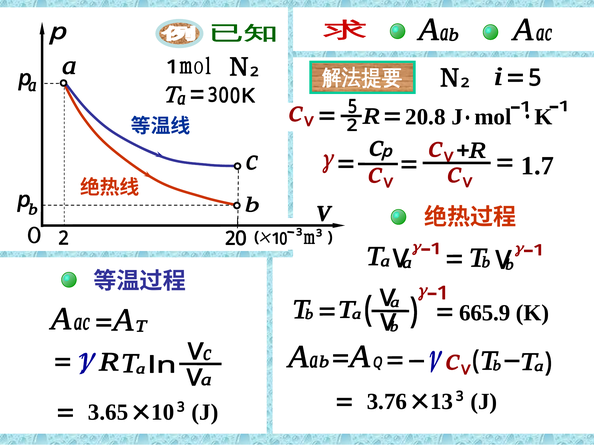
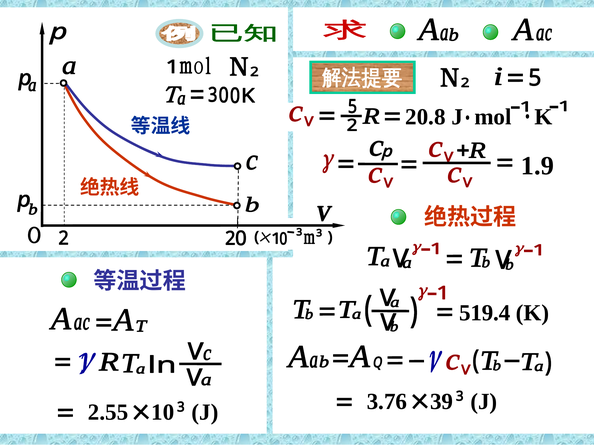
1.7: 1.7 -> 1.9 (537, 166)
665.9: 665.9 -> 519.4 (485, 313)
13: 13 -> 39 (442, 402)
3.65: 3.65 -> 2.55 (108, 413)
